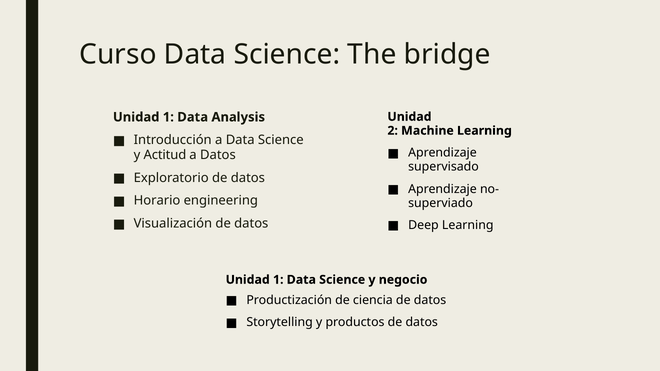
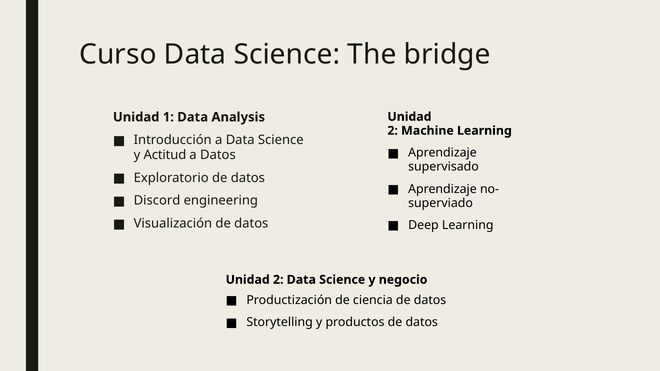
Horario: Horario -> Discord (157, 201)
1: 1 -> 2 (278, 280)
